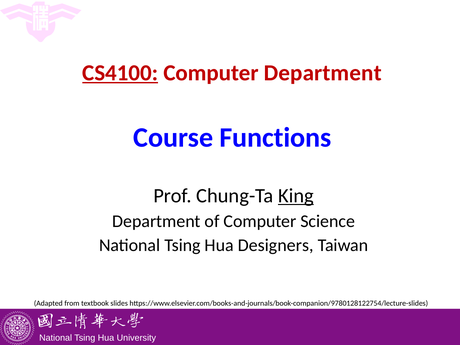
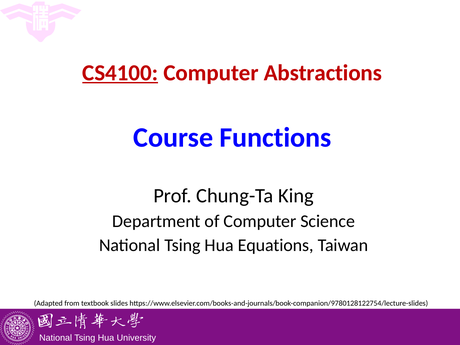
Computer Department: Department -> Abstractions (323, 73)
King underline: present -> none (296, 196)
Designers: Designers -> Equations (276, 245)
